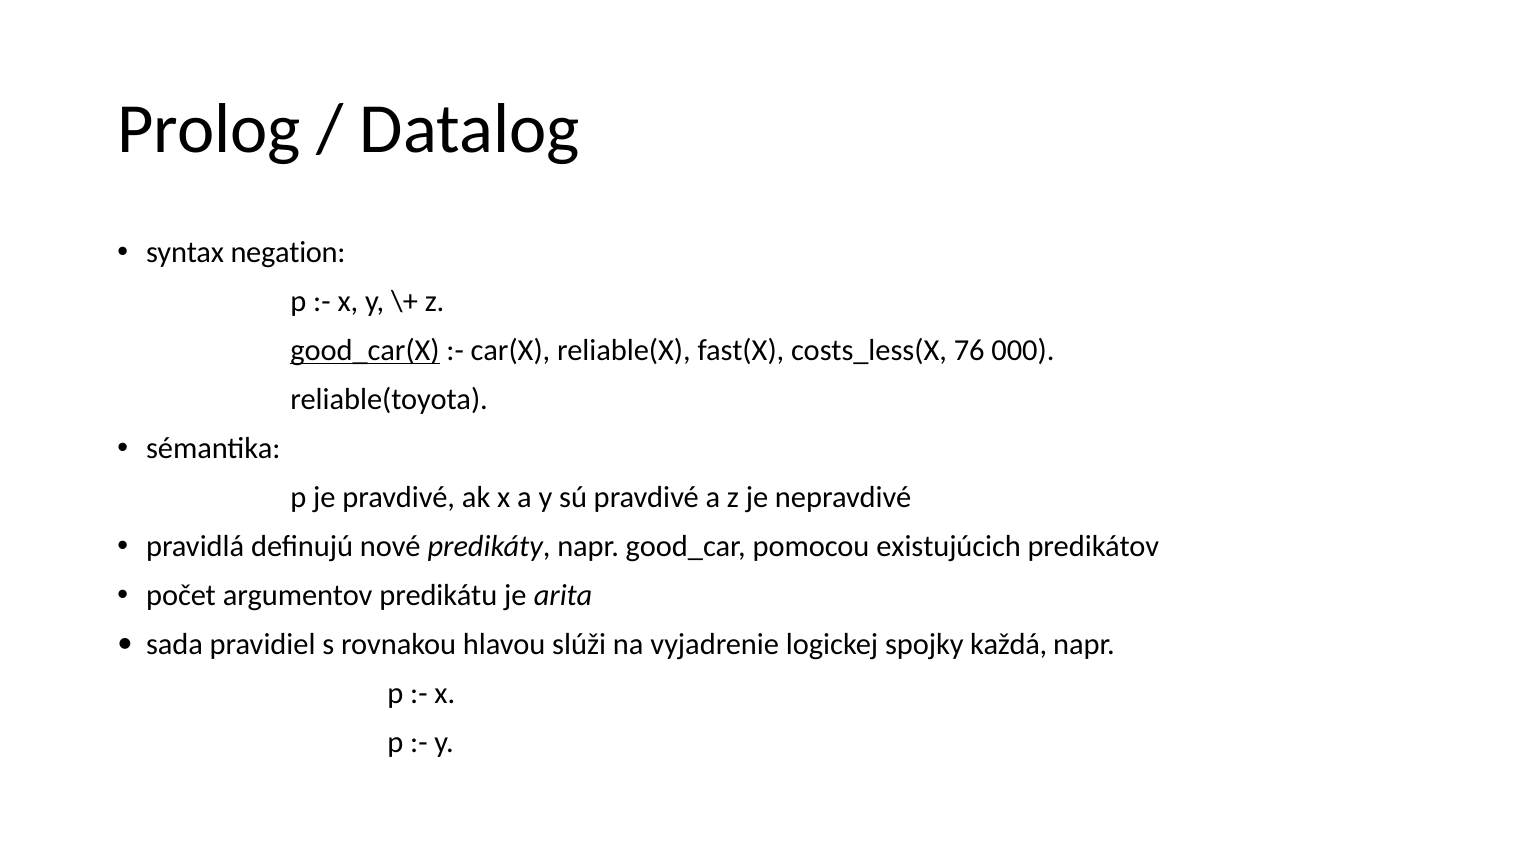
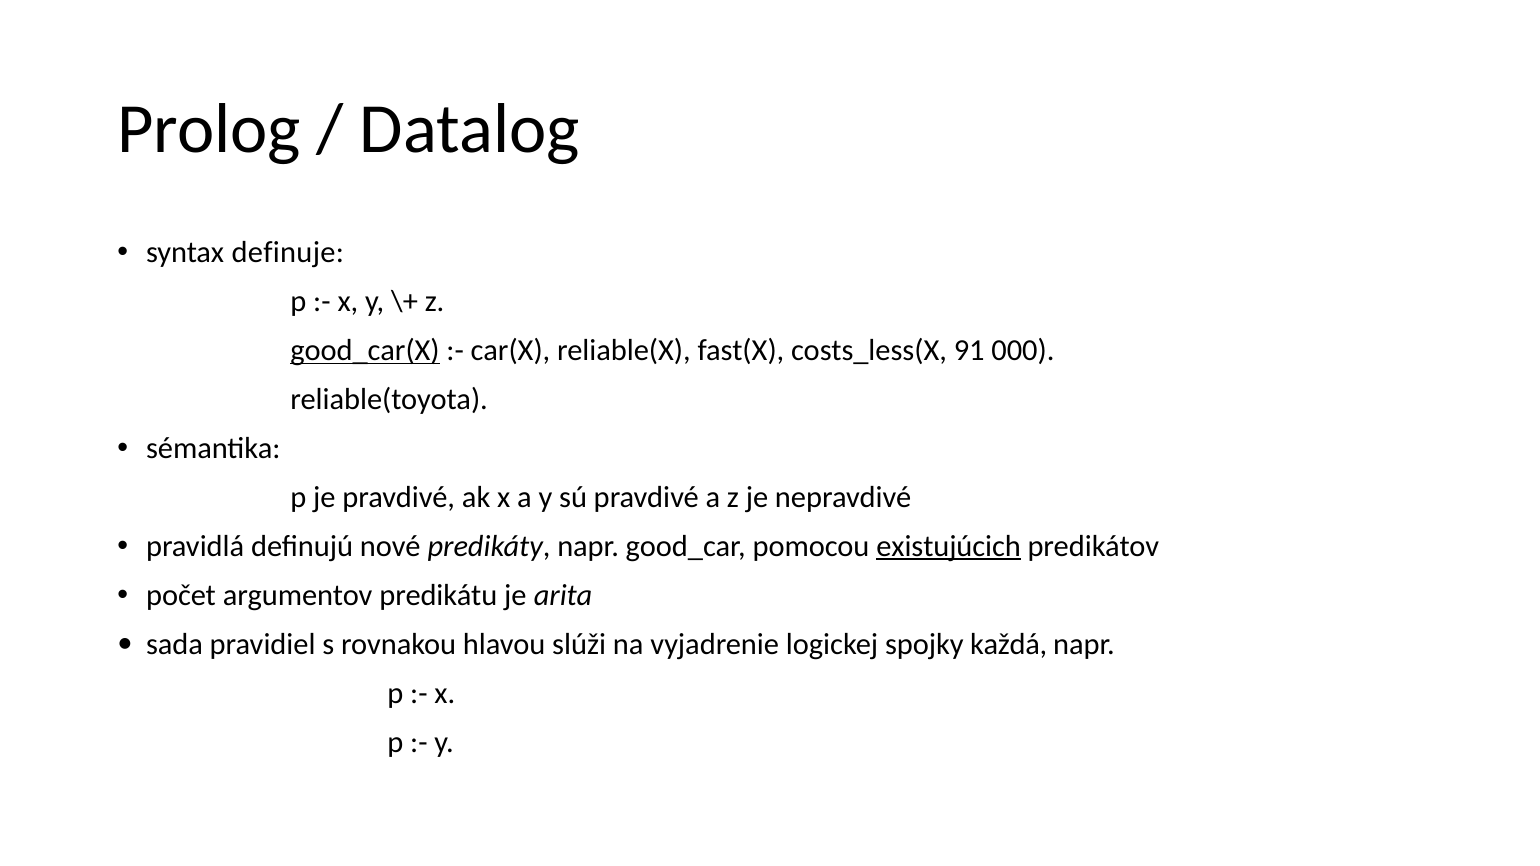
negation: negation -> definuje (288, 253)
76: 76 -> 91 (969, 350)
existujúcich underline: none -> present (949, 546)
